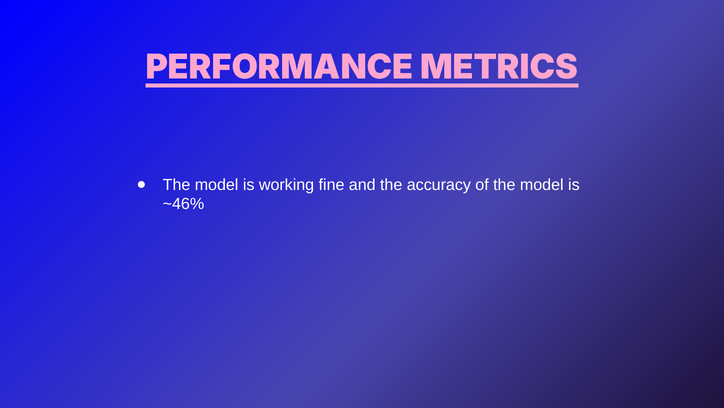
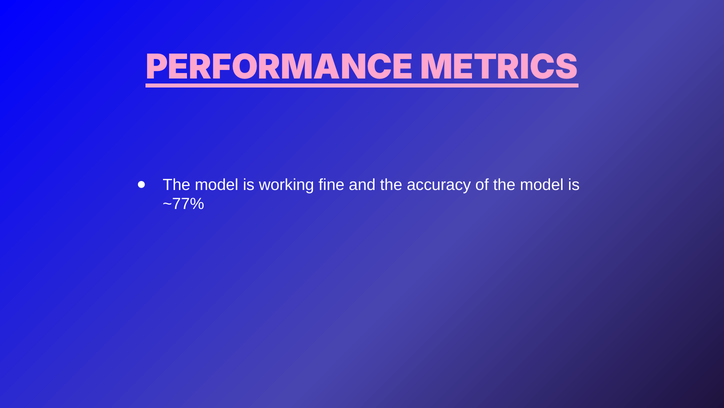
~46%: ~46% -> ~77% (183, 204)
